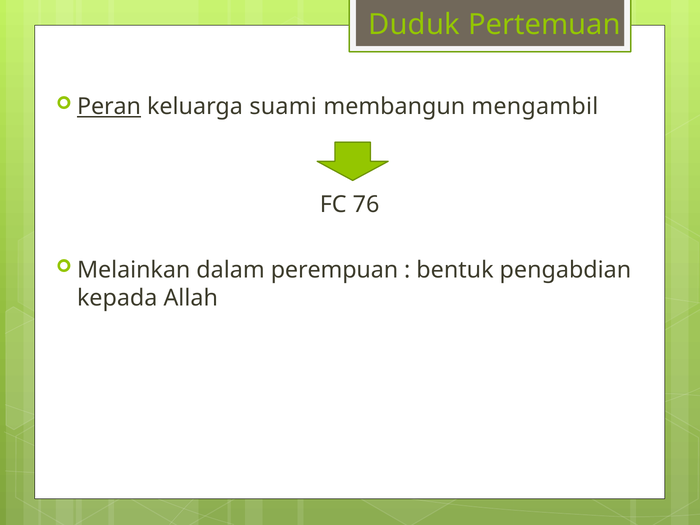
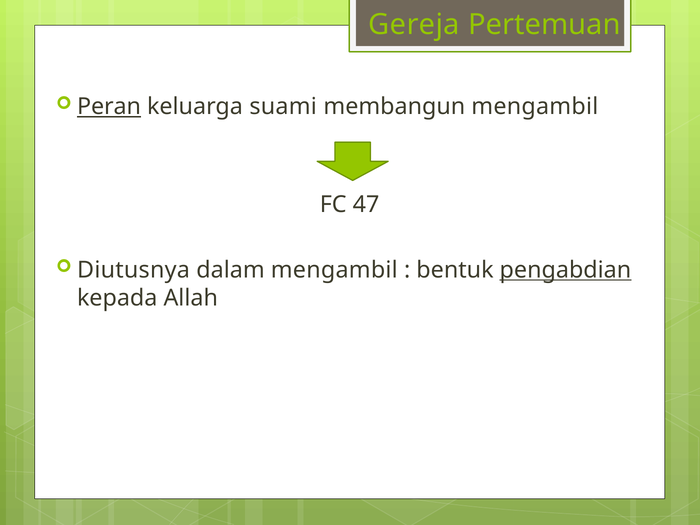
Duduk: Duduk -> Gereja (414, 25)
76: 76 -> 47 (366, 205)
Melainkan: Melainkan -> Diutusnya (134, 270)
dalam perempuan: perempuan -> mengambil (334, 270)
pengabdian underline: none -> present (565, 270)
